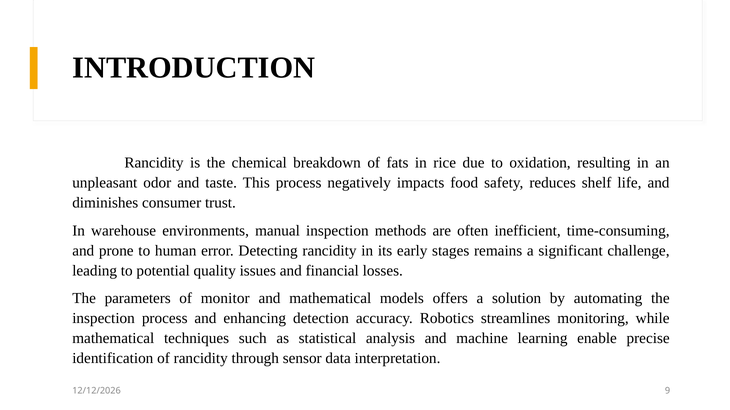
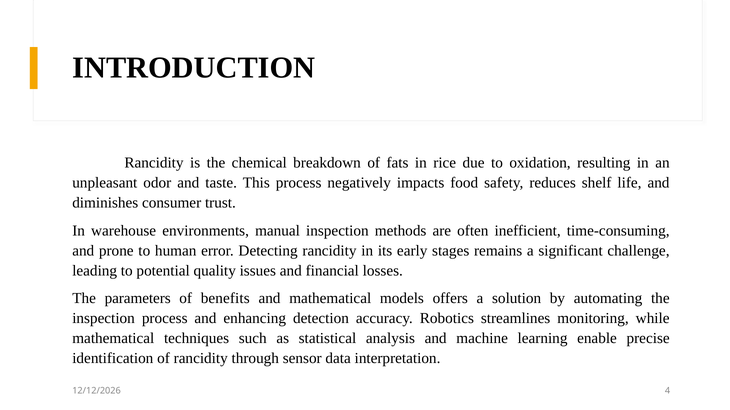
monitor: monitor -> benefits (225, 299)
9: 9 -> 4 (668, 391)
